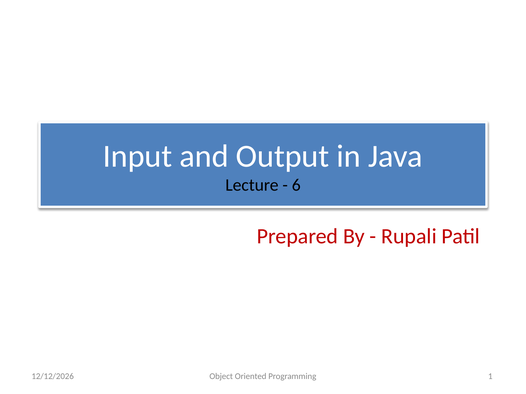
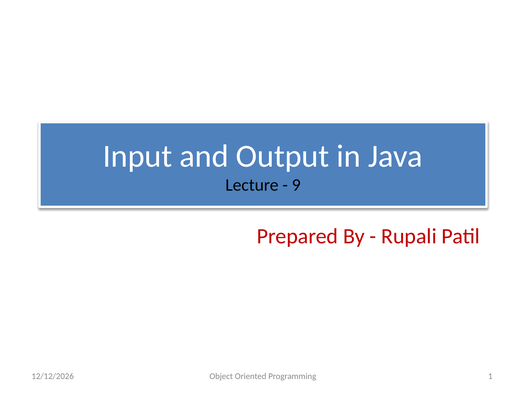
6: 6 -> 9 (296, 185)
